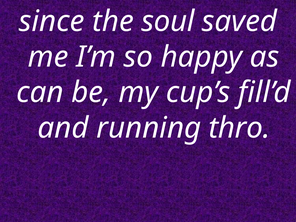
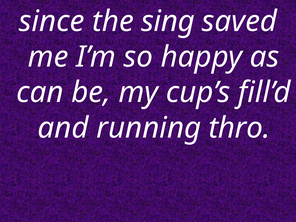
soul: soul -> sing (168, 21)
